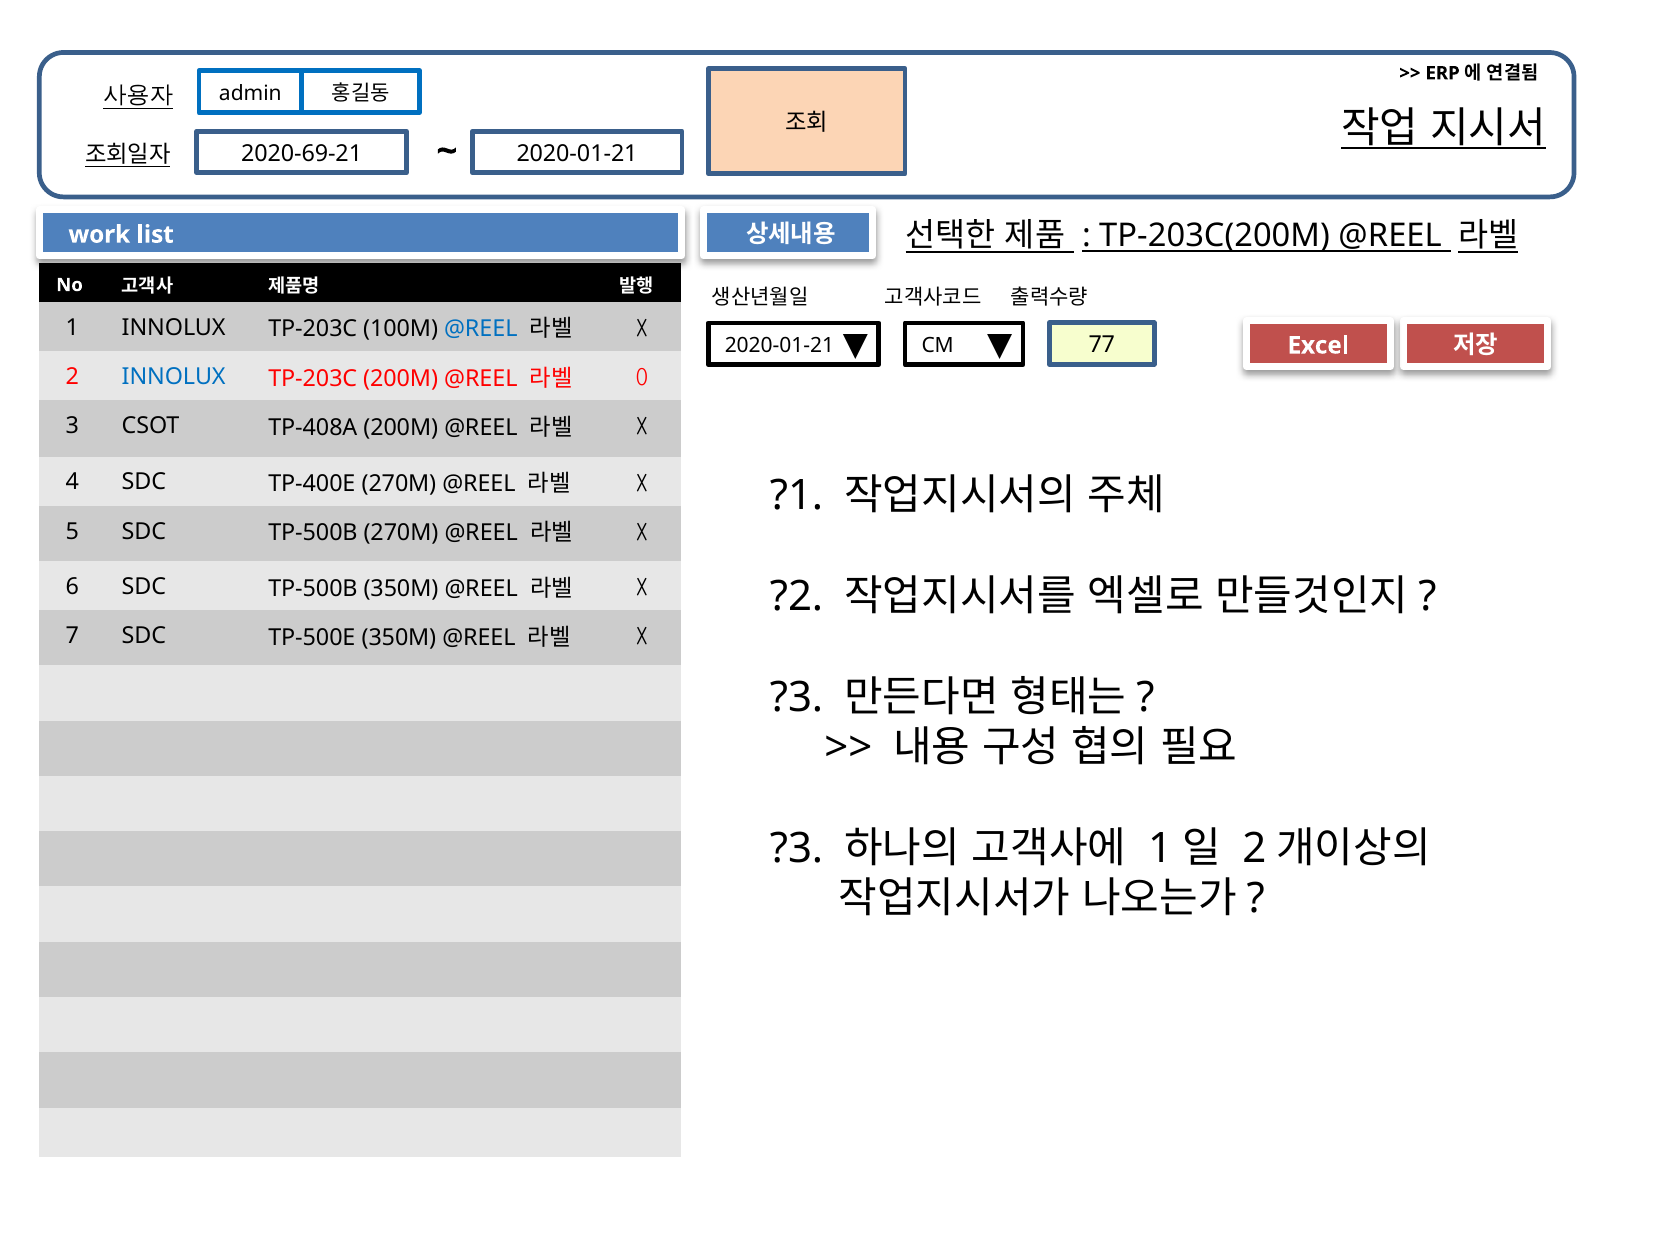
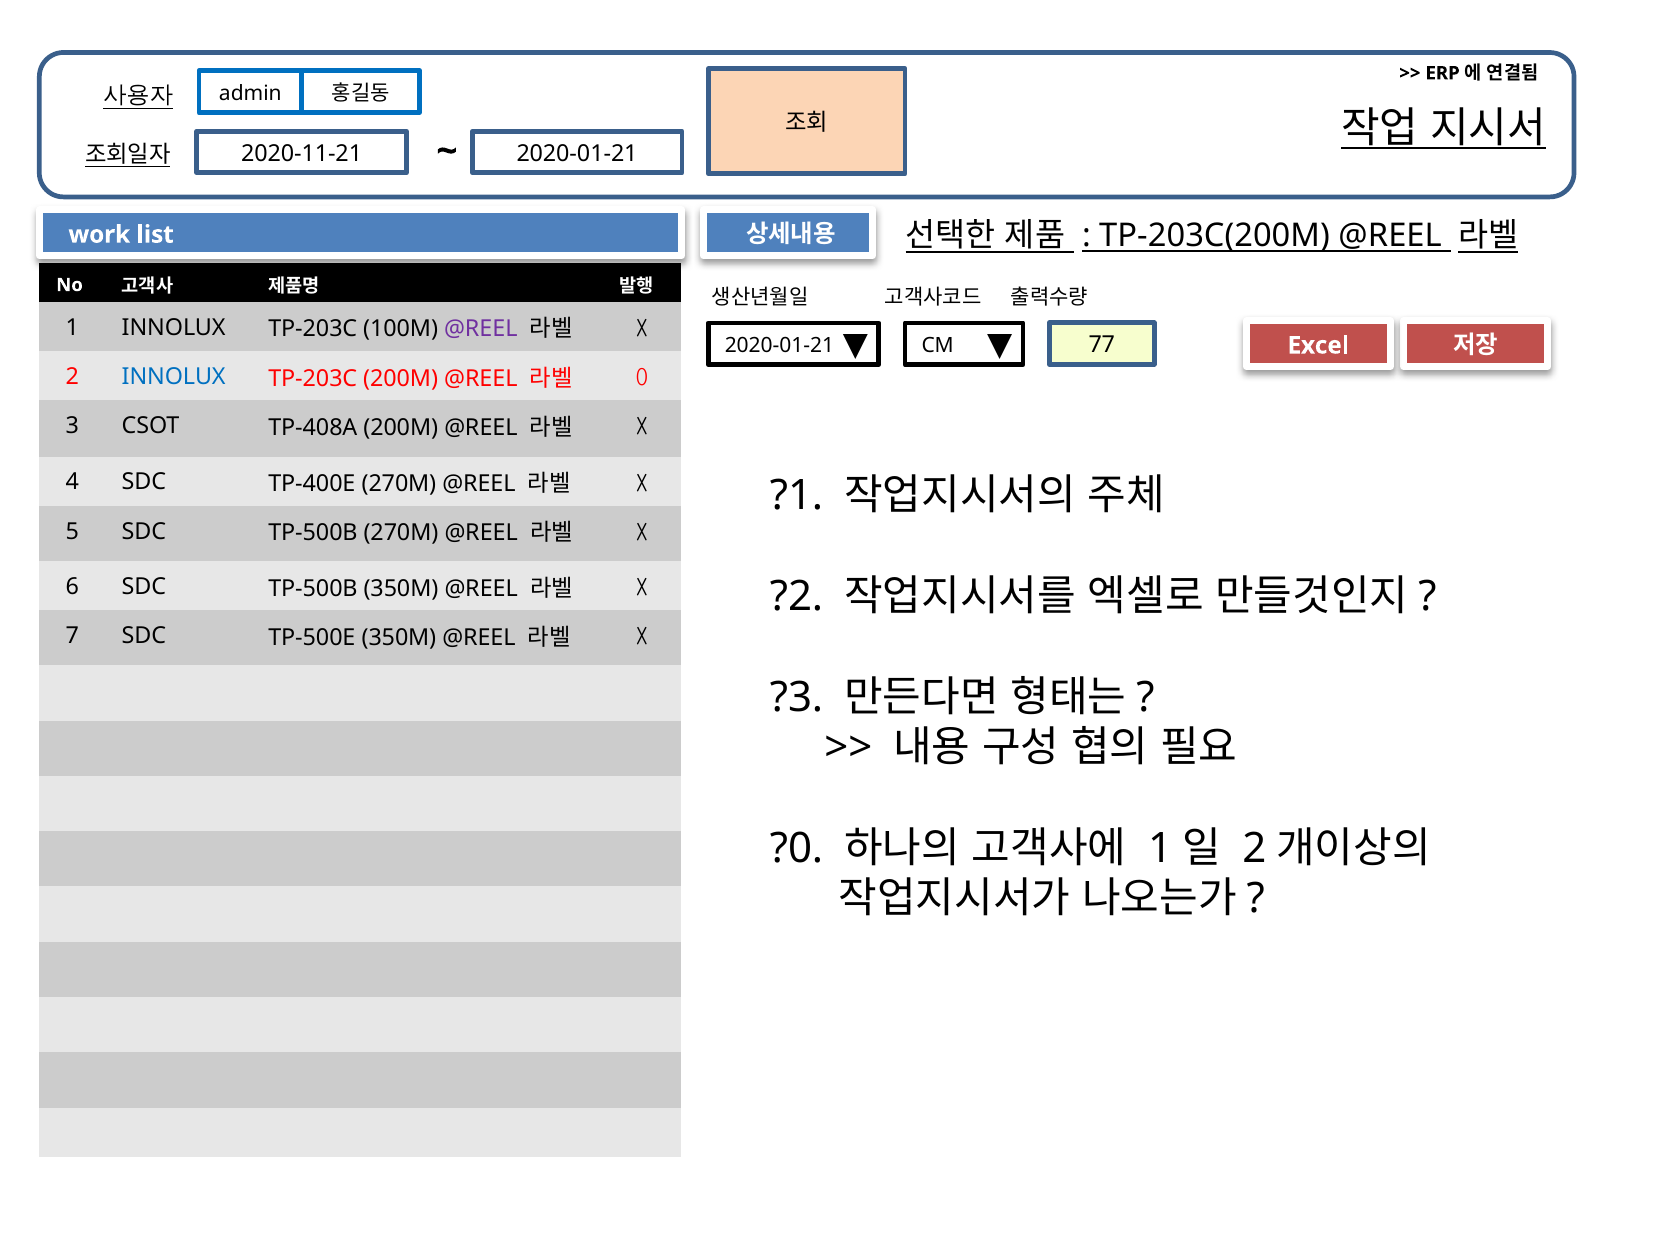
2020-69-21: 2020-69-21 -> 2020-11-21 (302, 154)
@REEL colour: blue -> purple (481, 329)
?3: ?3 -> ?0 (797, 848)
